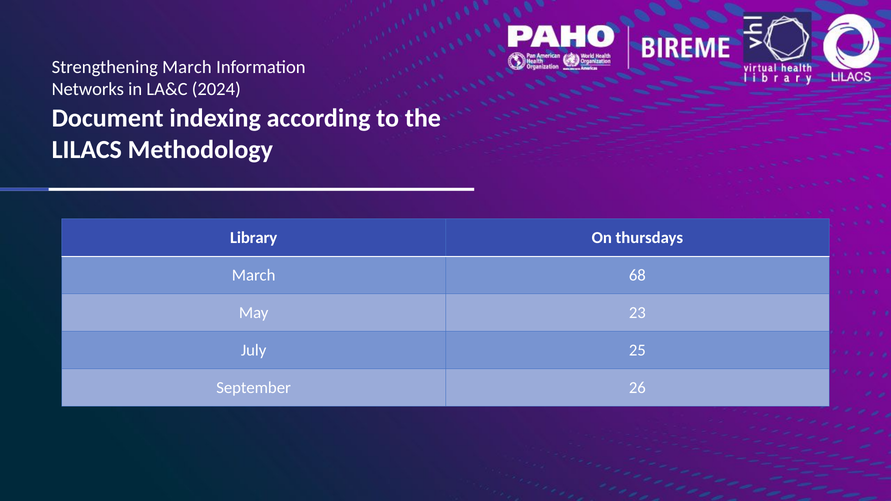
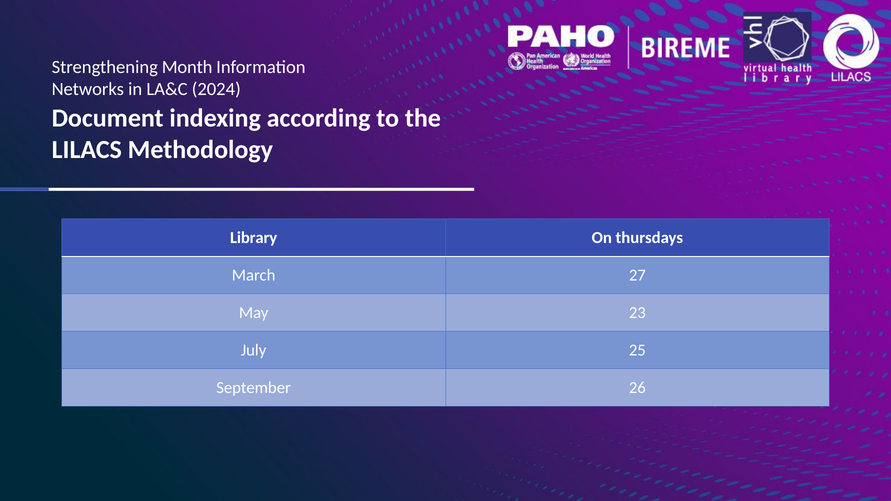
Strengthening March: March -> Month (187, 67)
68: 68 -> 27 (637, 275)
